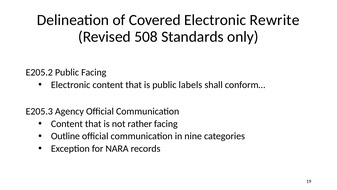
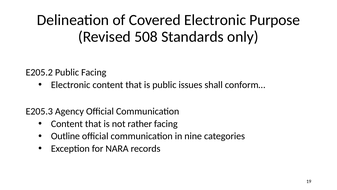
Rewrite: Rewrite -> Purpose (275, 20)
labels: labels -> issues (190, 85)
